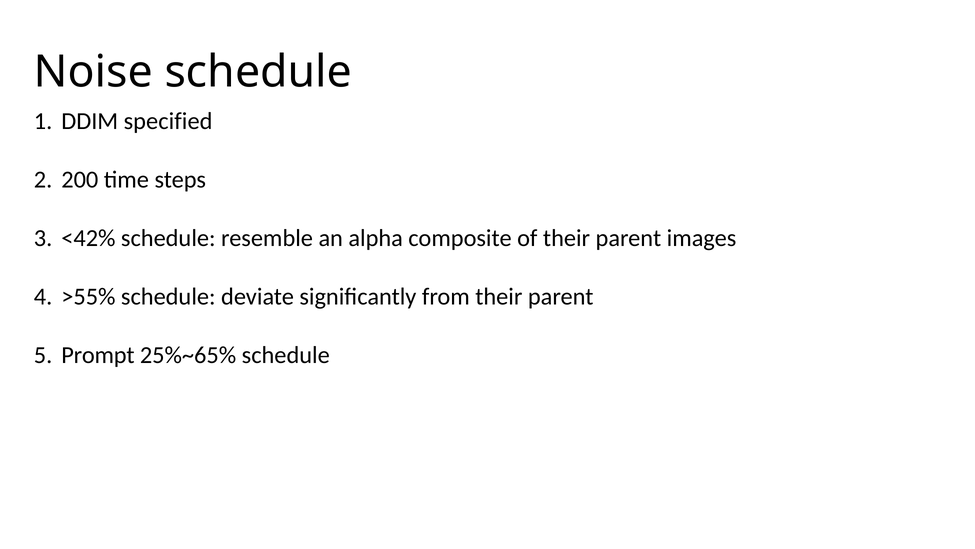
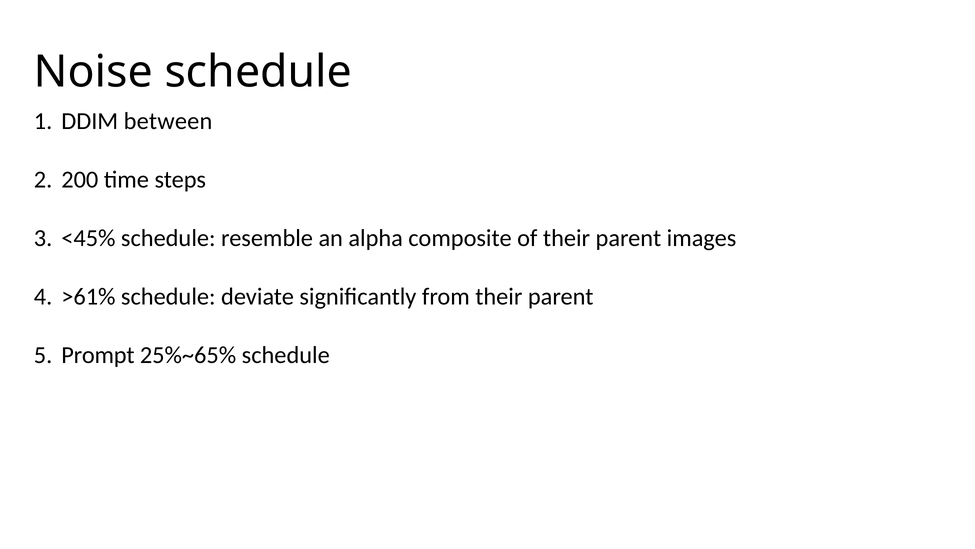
specified: specified -> between (168, 121)
<42%: <42% -> <45% (88, 238)
>55%: >55% -> >61% (88, 296)
